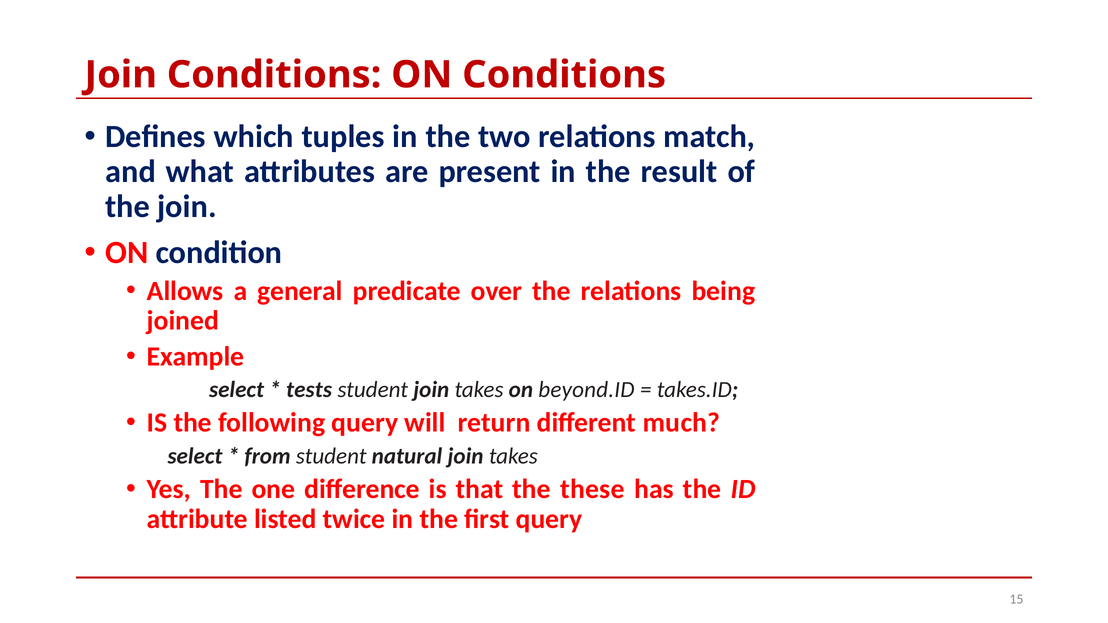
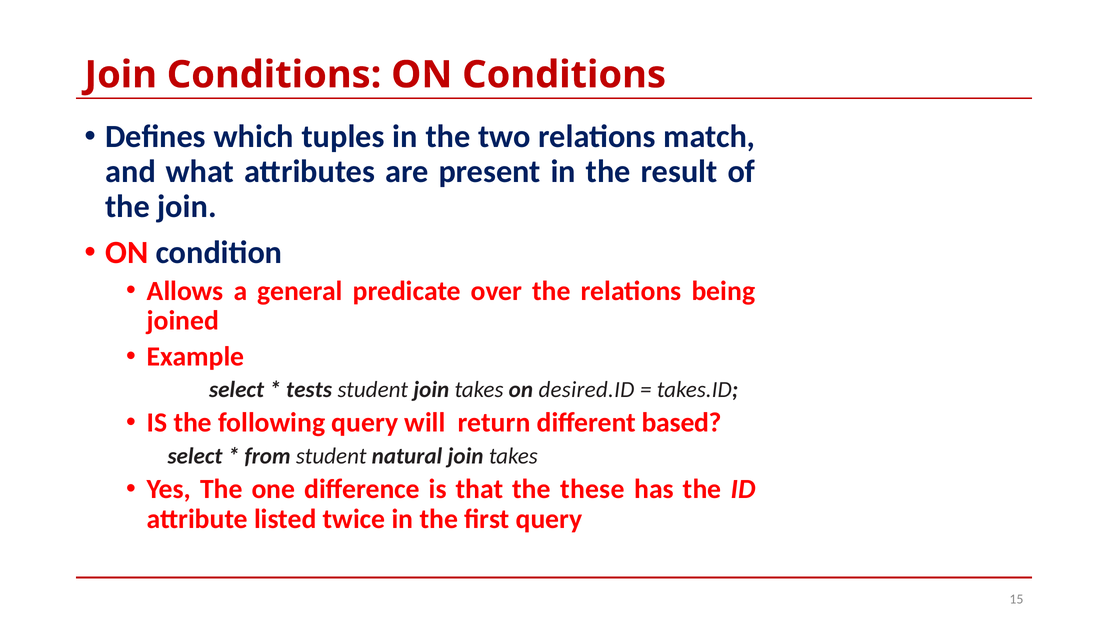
beyond.ID: beyond.ID -> desired.ID (586, 390)
much: much -> based (682, 423)
